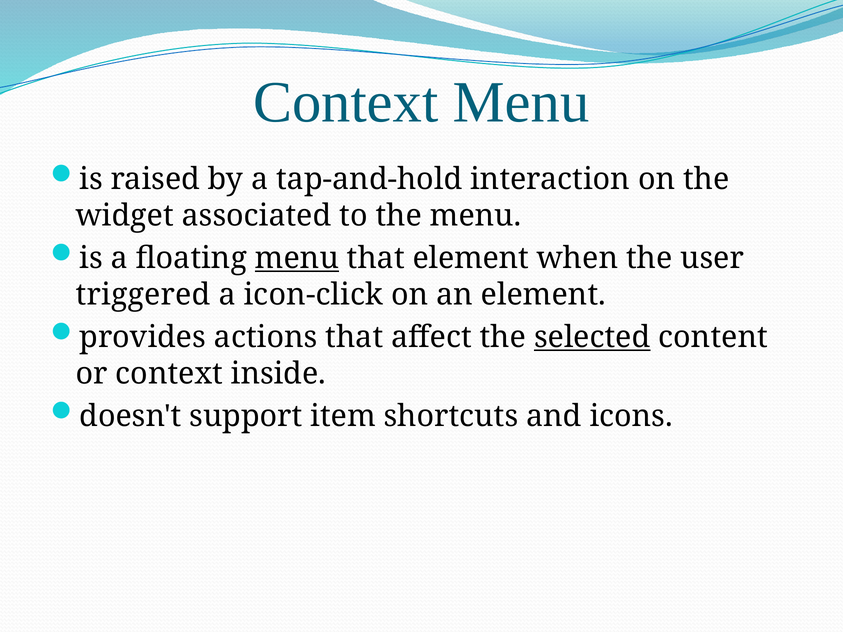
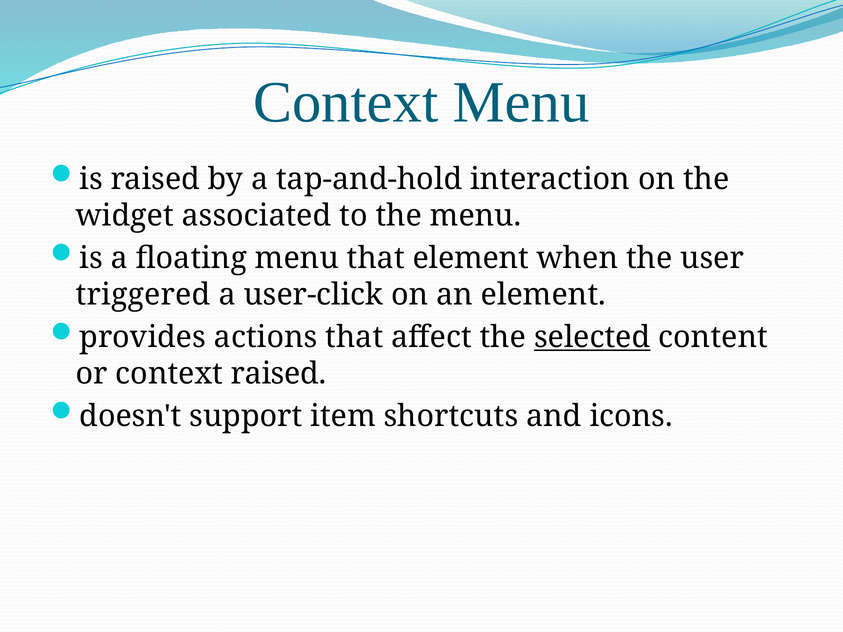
menu underline: present -> none (297, 258)
icon-click: icon-click -> user-click (313, 295)
context inside: inside -> raised (278, 374)
